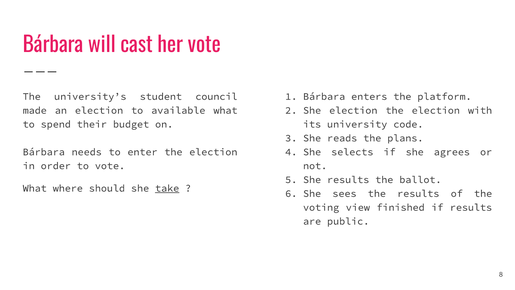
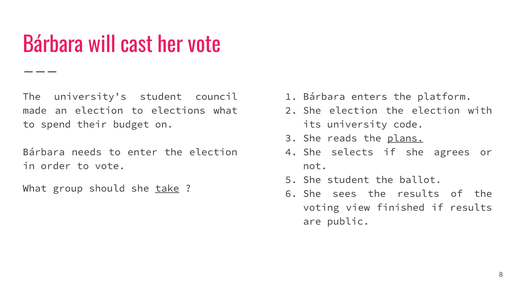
available: available -> elections (178, 110)
plans underline: none -> present (405, 138)
She results: results -> student (348, 179)
where: where -> group (68, 188)
